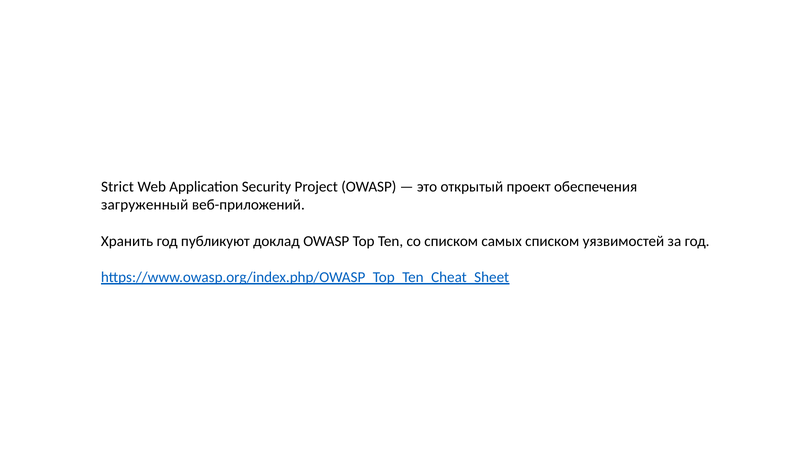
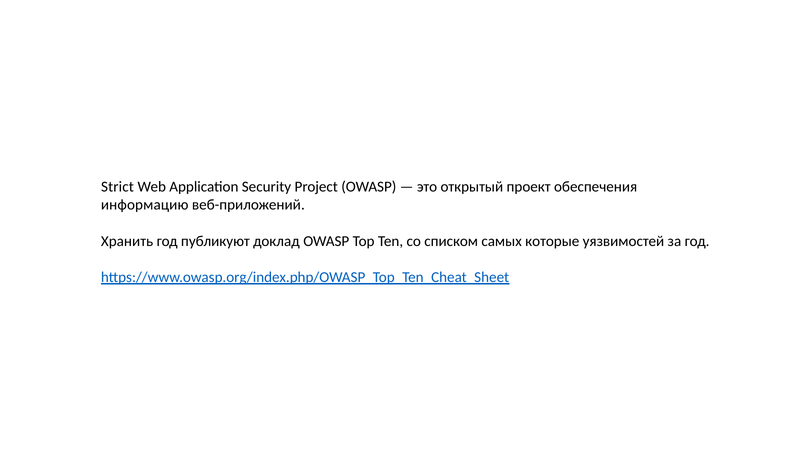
загруженный: загруженный -> информацию (145, 205)
самых списком: списком -> которые (552, 241)
